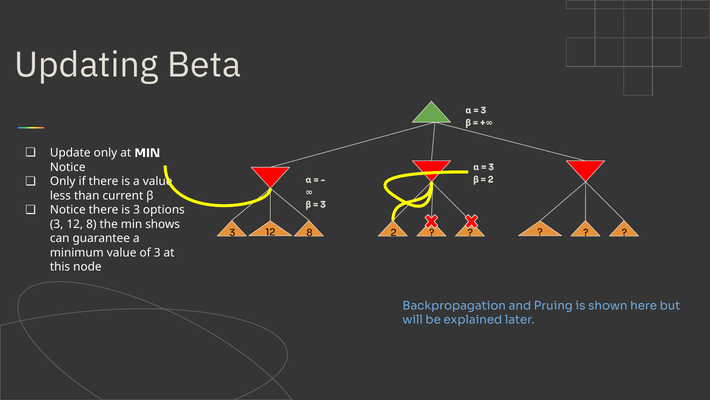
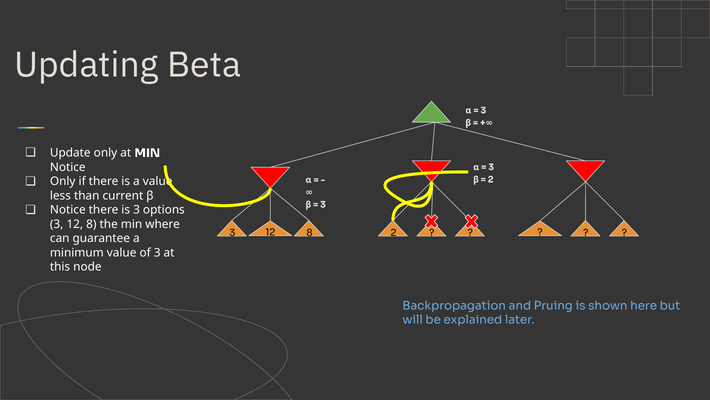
shows: shows -> where (163, 224)
